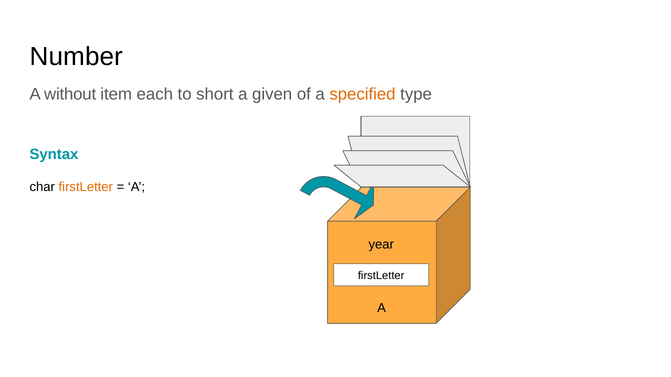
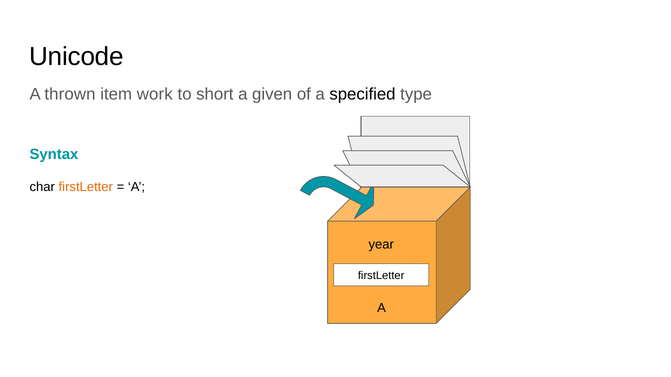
Number: Number -> Unicode (76, 57)
without: without -> thrown (70, 94)
each: each -> work (155, 94)
specified colour: orange -> black (362, 94)
